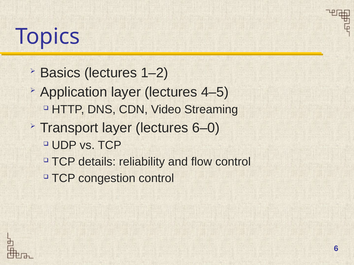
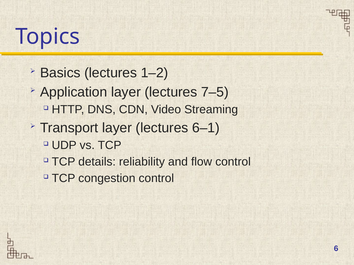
4–5: 4–5 -> 7–5 (215, 92)
6–0: 6–0 -> 6–1 (206, 128)
